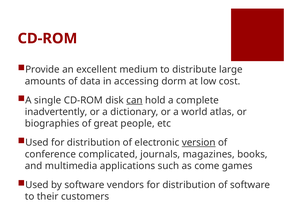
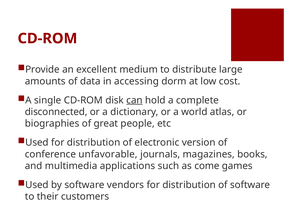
inadvertently: inadvertently -> disconnected (56, 112)
version underline: present -> none (199, 143)
complicated: complicated -> unfavorable (108, 155)
